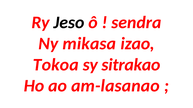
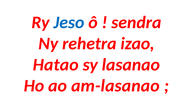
Jeso colour: black -> blue (69, 23)
mikasa: mikasa -> rehetra (89, 44)
Tokoa: Tokoa -> Hatao (56, 65)
sitrakao: sitrakao -> lasanao (131, 65)
